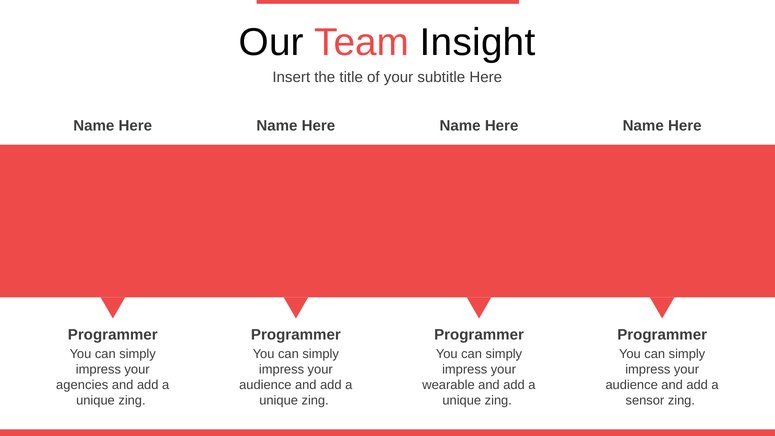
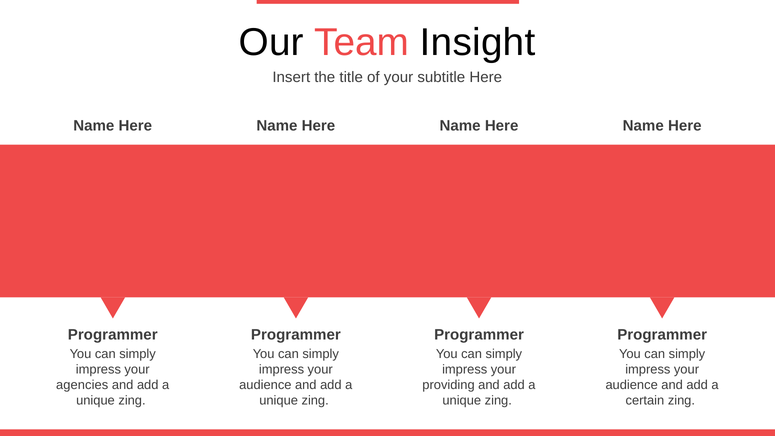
wearable: wearable -> providing (449, 385)
sensor: sensor -> certain (645, 400)
